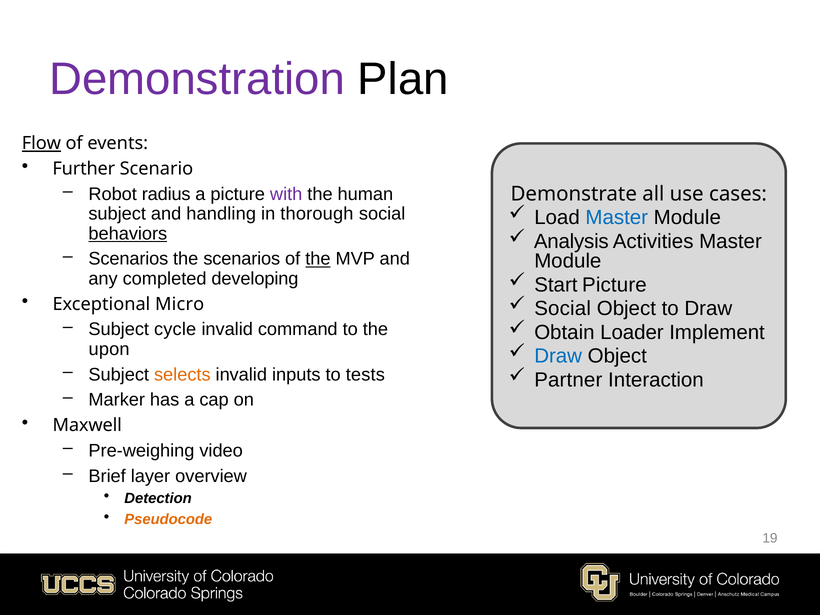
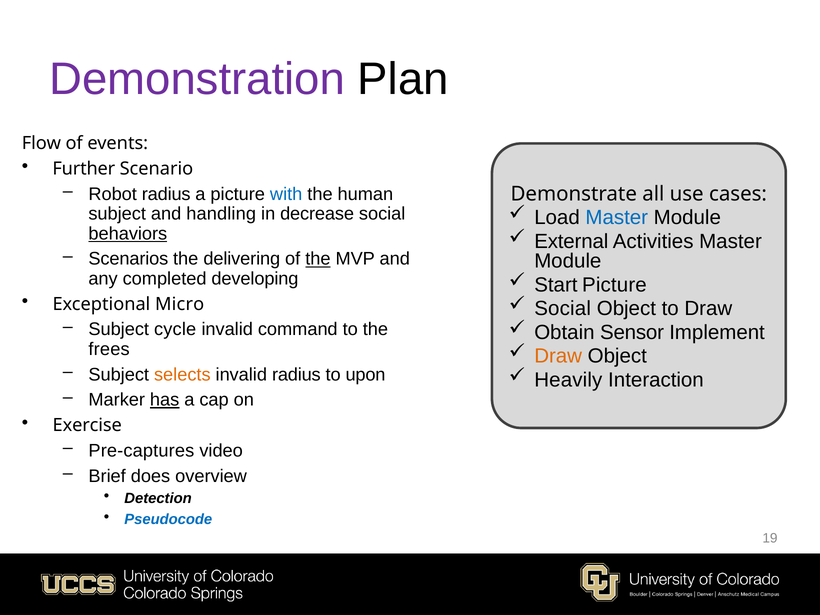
Flow underline: present -> none (41, 143)
with colour: purple -> blue (286, 194)
thorough: thorough -> decrease (317, 214)
Analysis: Analysis -> External (571, 241)
the scenarios: scenarios -> delivering (242, 259)
Loader: Loader -> Sensor (632, 332)
upon: upon -> frees (109, 349)
Draw colour: blue -> orange (558, 356)
invalid inputs: inputs -> radius (296, 375)
tests: tests -> upon (366, 375)
Partner: Partner -> Heavily (568, 380)
has underline: none -> present (165, 400)
Maxwell: Maxwell -> Exercise (87, 425)
Pre-weighing: Pre-weighing -> Pre-captures (141, 451)
layer: layer -> does (150, 476)
Pseudocode colour: orange -> blue (168, 519)
